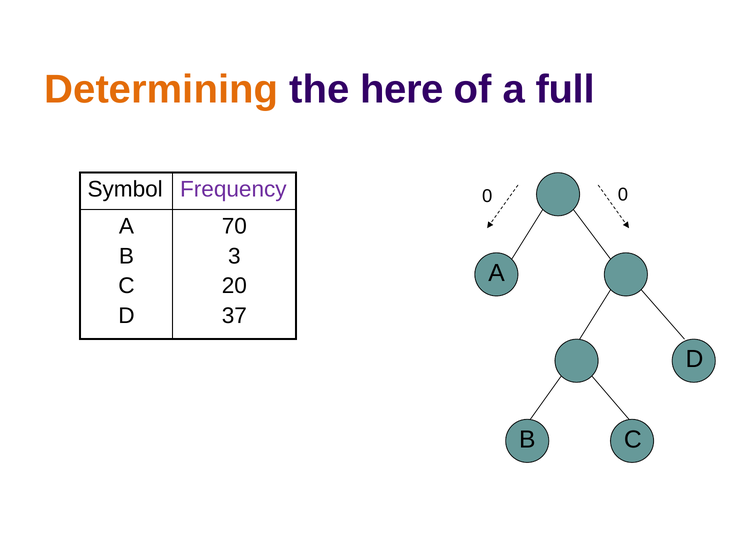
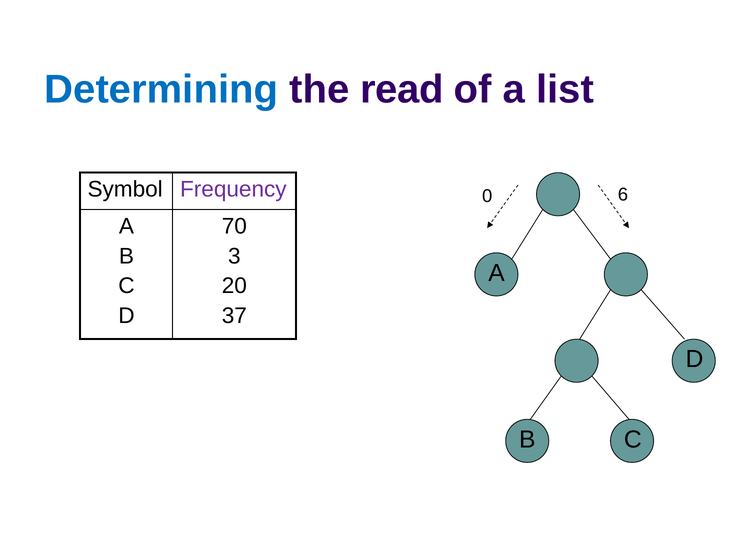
Determining colour: orange -> blue (161, 90)
here: here -> read (402, 90)
full: full -> list (565, 90)
0 0: 0 -> 6 (623, 195)
